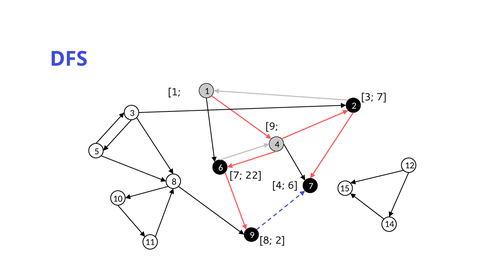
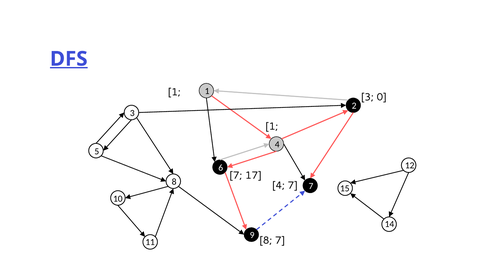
DFS underline: none -> present (69, 59)
3 7: 7 -> 0 (382, 97)
9: 9 -> 1 (272, 126)
22: 22 -> 17 (254, 176)
6: 6 -> 7 (293, 186)
8 2: 2 -> 7 (280, 241)
